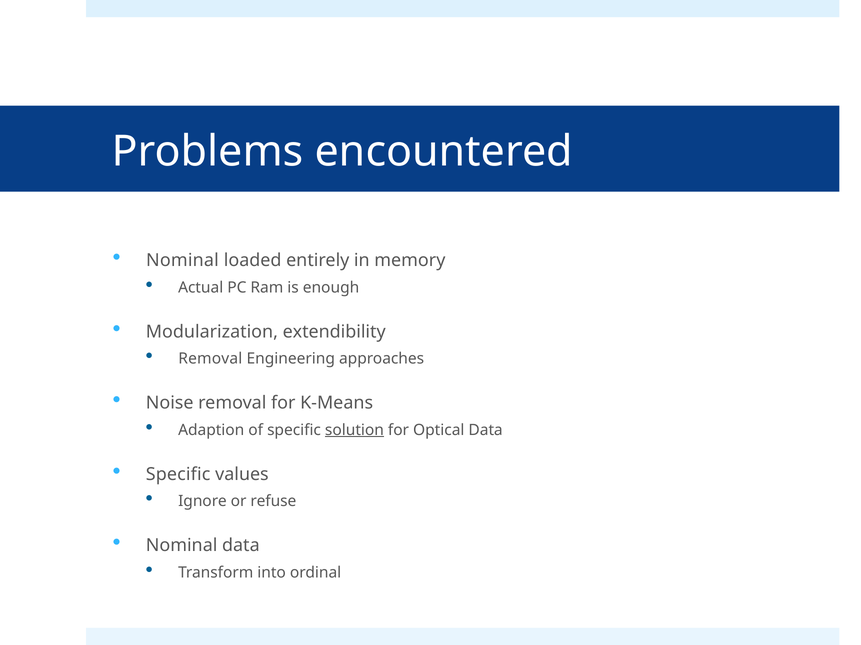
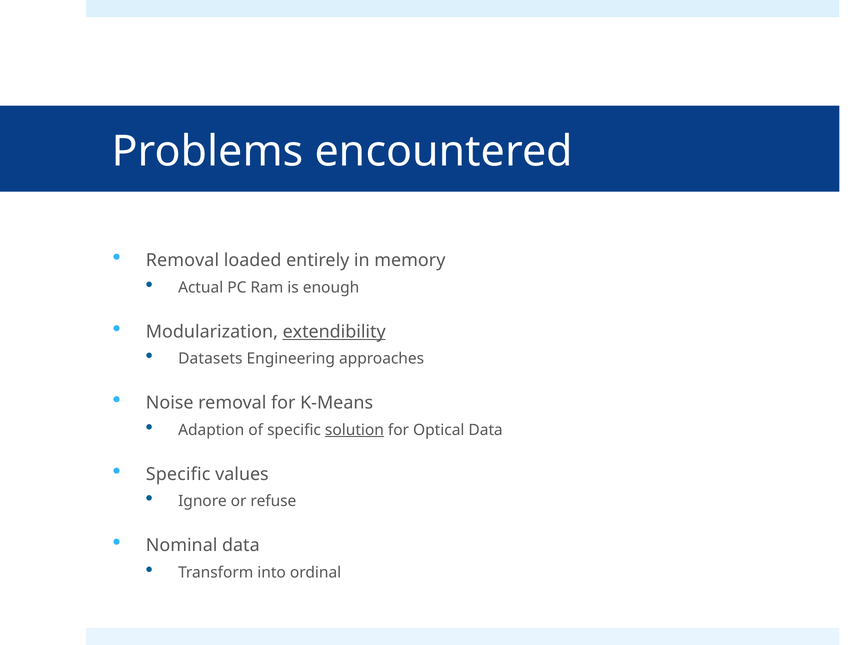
Nominal: Nominal -> Removal (182, 261)
extendibility underline: none -> present (334, 332)
Removal: Removal -> Datasets (210, 359)
